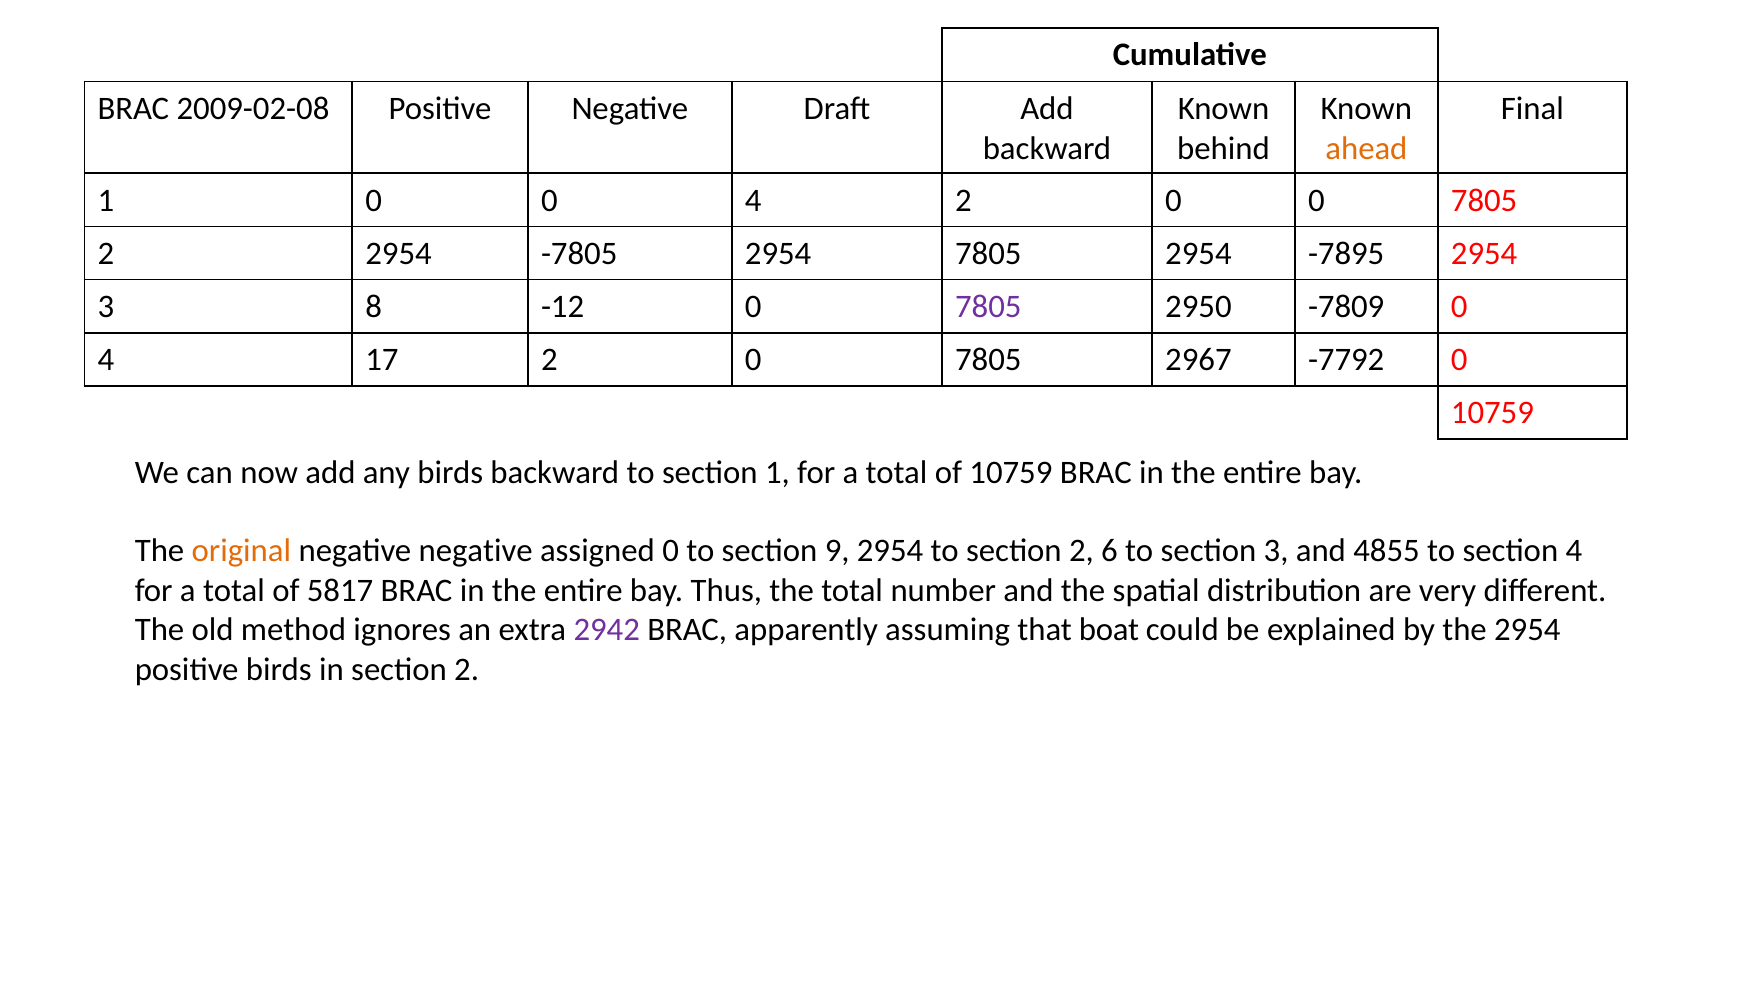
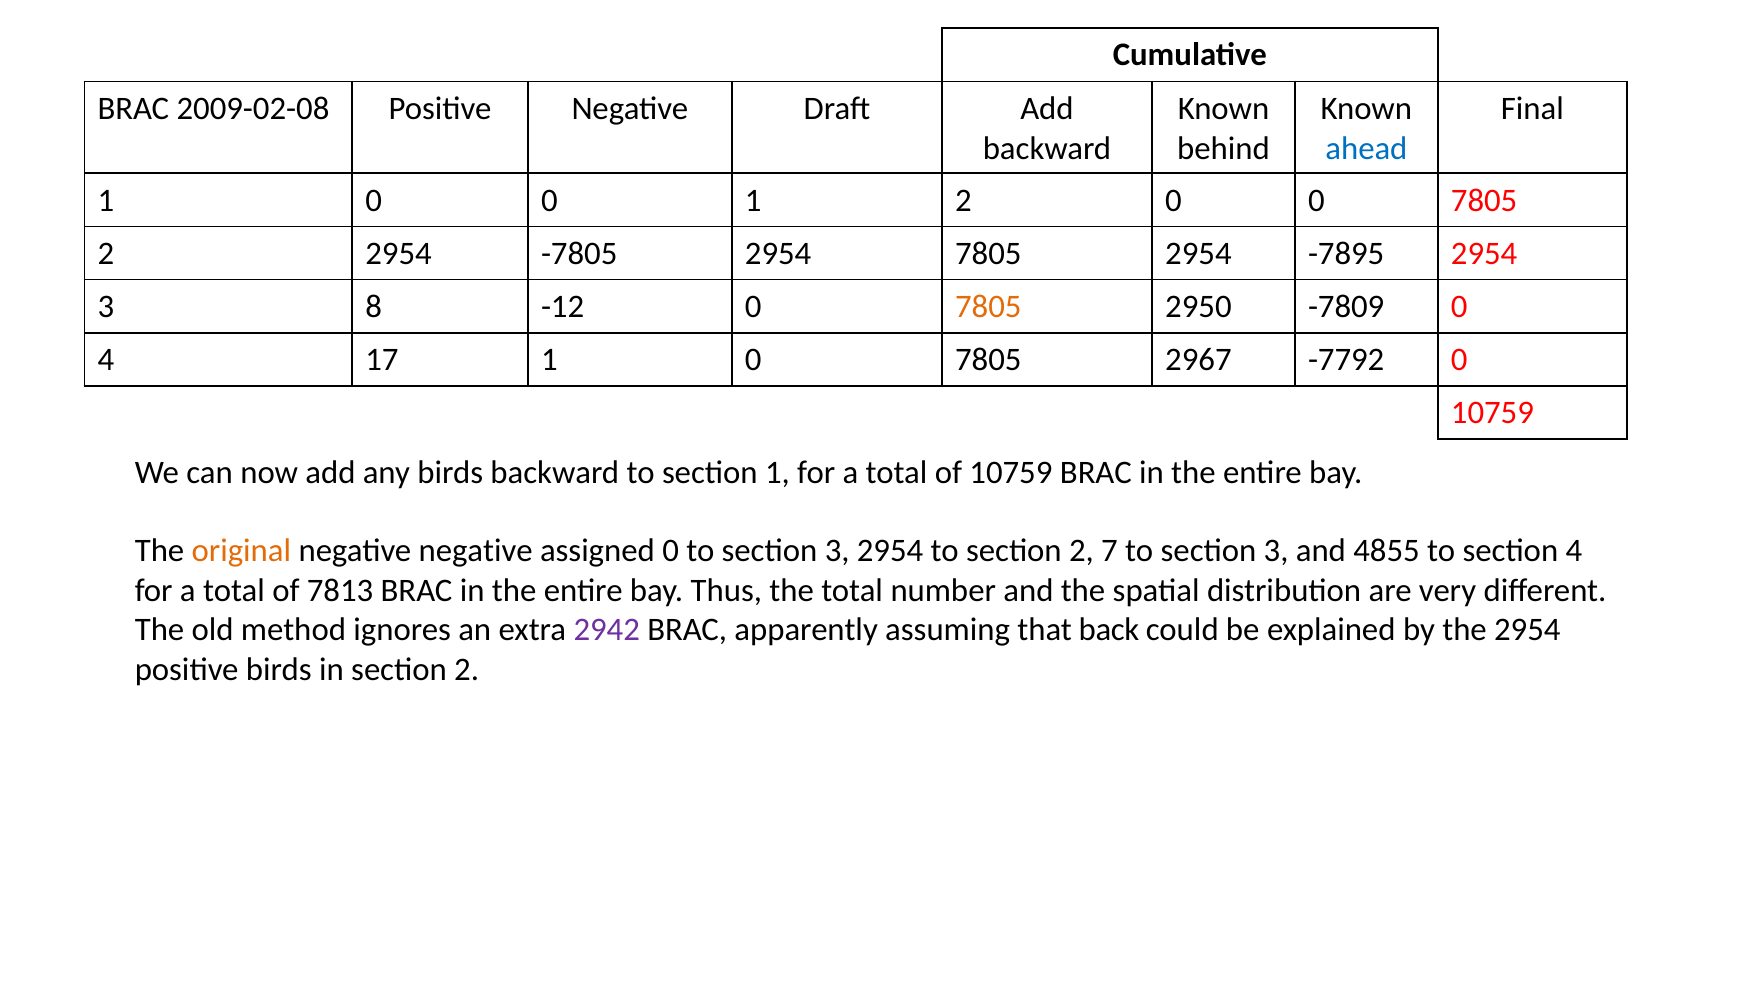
ahead colour: orange -> blue (1366, 148)
0 0 4: 4 -> 1 (753, 200)
7805 colour: purple -> orange (988, 307)
17 2: 2 -> 1 (549, 360)
0 to section 9: 9 -> 3 (837, 551)
6: 6 -> 7 (1110, 551)
5817: 5817 -> 7813 (340, 590)
boat: boat -> back (1109, 630)
